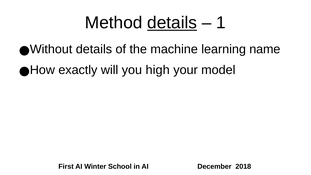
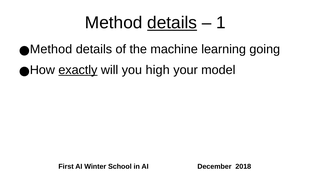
Without: Without -> Method (51, 49)
name: name -> going (265, 49)
exactly underline: none -> present (78, 70)
